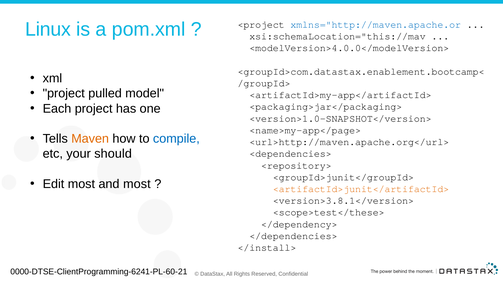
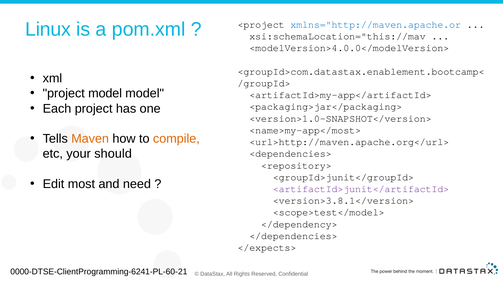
project pulled: pulled -> model (105, 93)
<name>my-app</page>: <name>my-app</page> -> <name>my-app</most> (305, 130)
compile colour: blue -> orange (176, 139)
and most: most -> need (137, 184)
<artifactId>junit</artifactId> colour: orange -> purple (361, 189)
<scope>test</these>: <scope>test</these> -> <scope>test</model> (329, 212)
</install>: </install> -> </expects> (267, 248)
